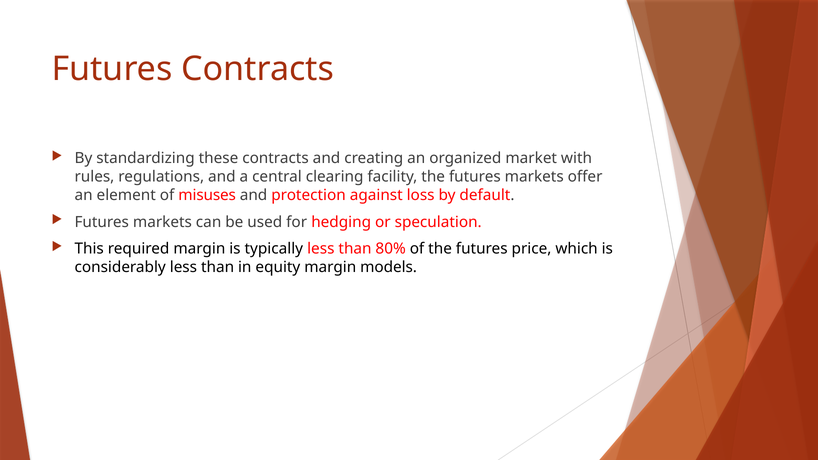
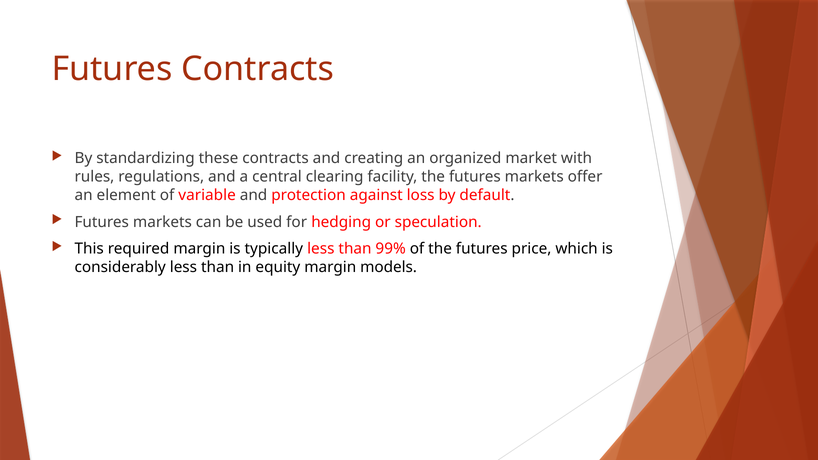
misuses: misuses -> variable (207, 195)
80%: 80% -> 99% (391, 249)
